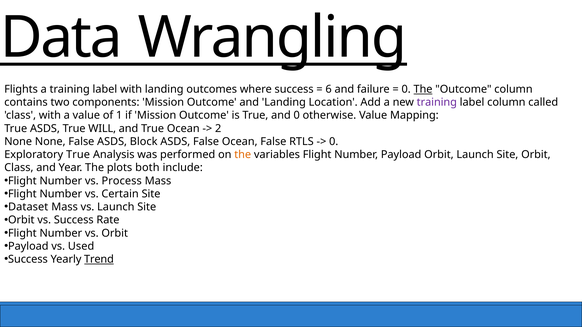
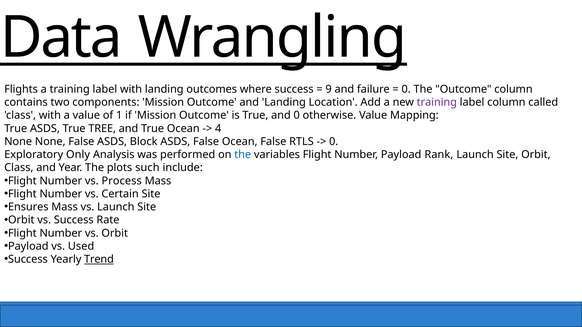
6: 6 -> 9 (329, 89)
The underline: present -> none (423, 89)
WILL: WILL -> TREE (102, 129)
2: 2 -> 4 (218, 129)
Exploratory True: True -> Only (78, 155)
the colour: orange -> blue (243, 155)
Payload Orbit: Orbit -> Rank (439, 155)
both: both -> such (147, 168)
Dataset: Dataset -> Ensures (28, 207)
